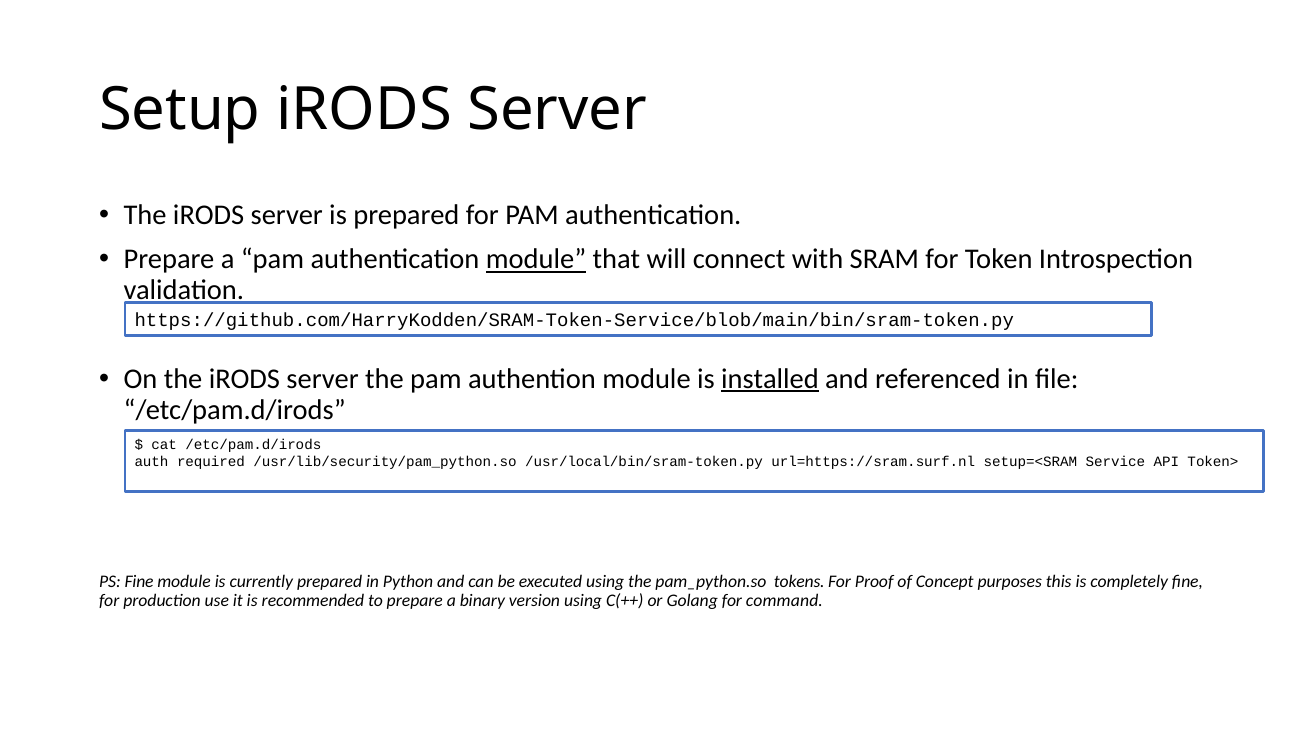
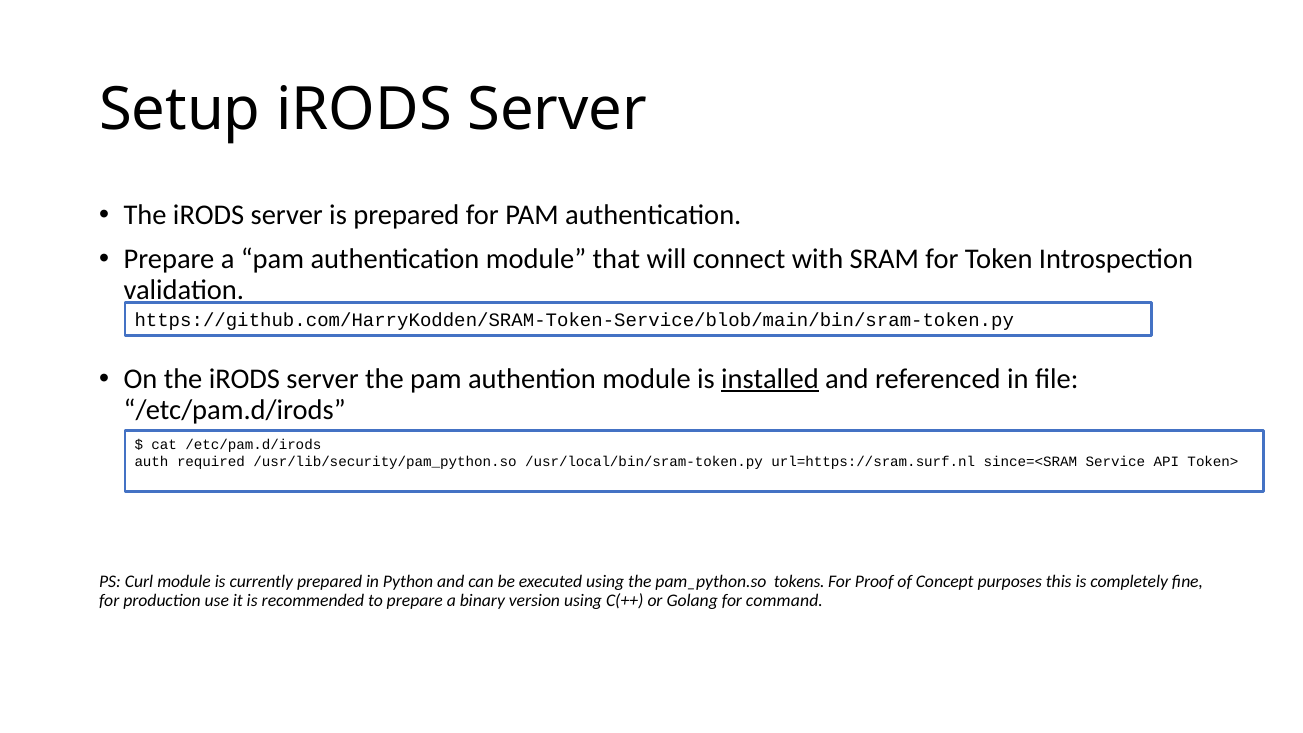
module underline: present -> none (536, 259)
setup=<SRAM: setup=<SRAM -> since=<SRAM (1030, 462)
PS Fine: Fine -> Curl (139, 581)
